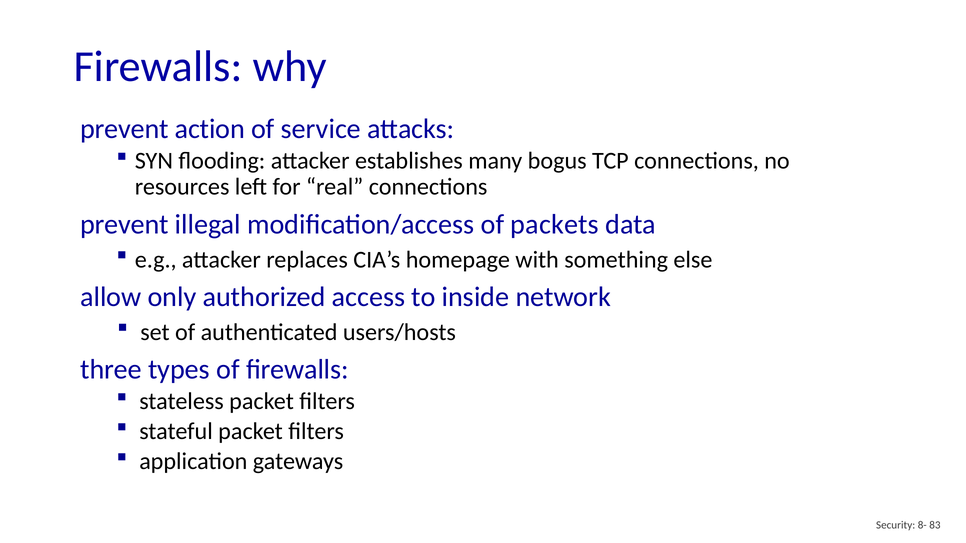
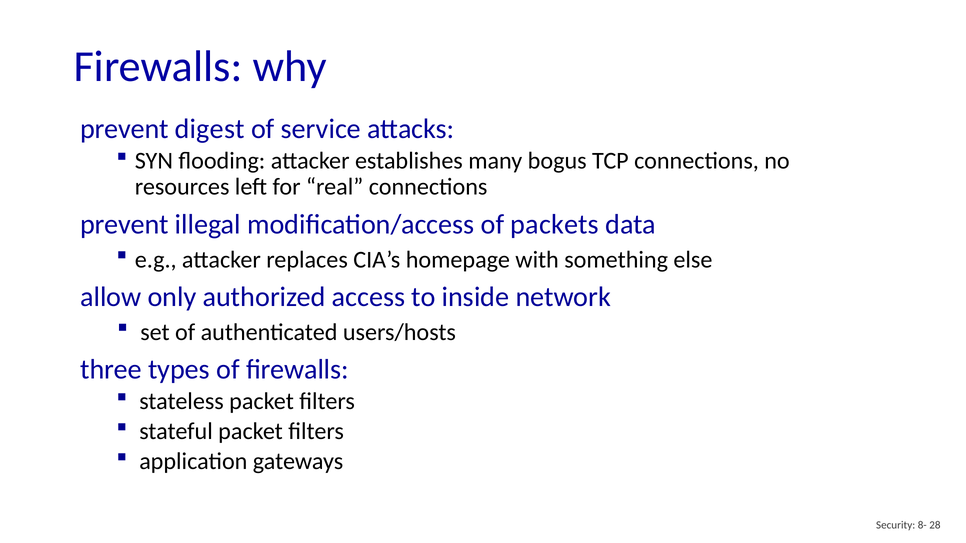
action: action -> digest (210, 129)
83: 83 -> 28 (935, 526)
